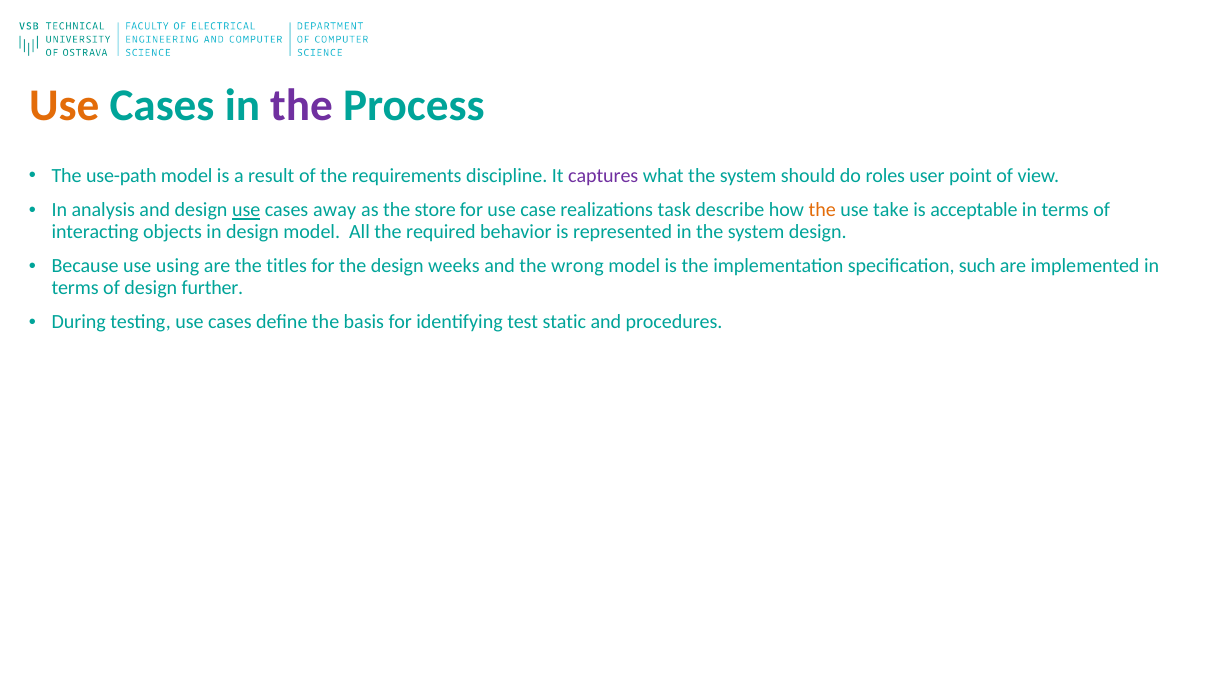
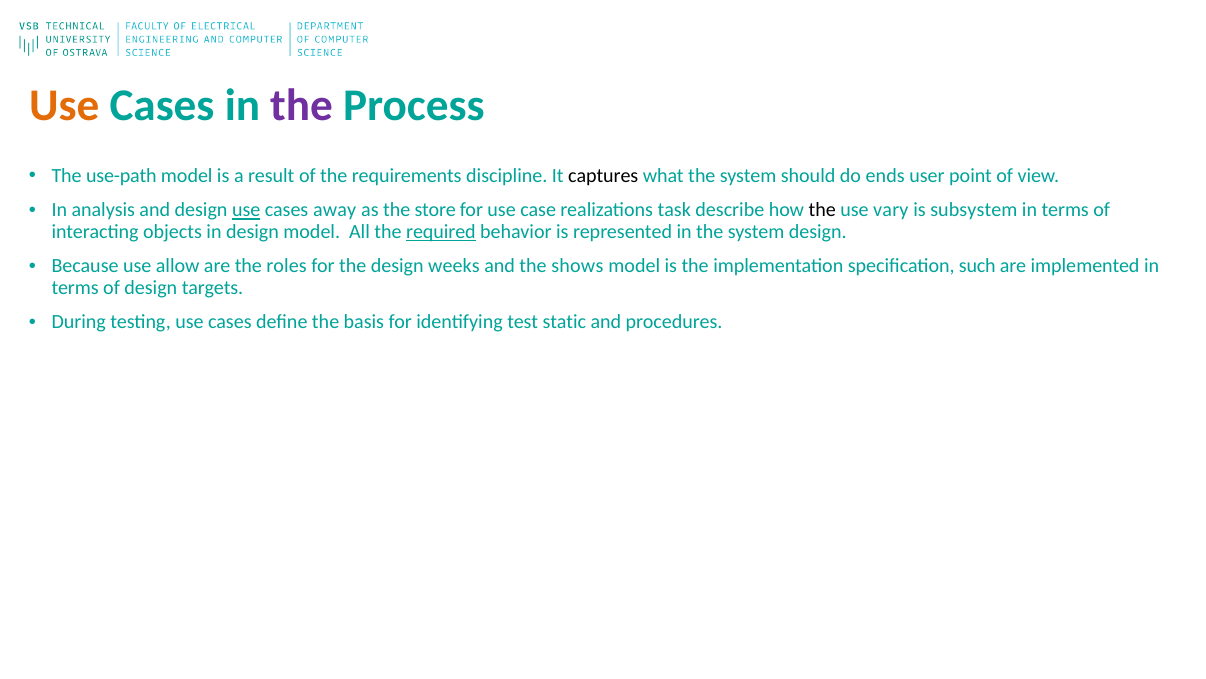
captures colour: purple -> black (603, 176)
roles: roles -> ends (885, 176)
the colour: orange -> black (822, 210)
take: take -> vary (891, 210)
acceptable: acceptable -> subsystem (974, 210)
required underline: none -> present (441, 232)
using: using -> allow (178, 266)
titles: titles -> roles (287, 266)
wrong: wrong -> shows (577, 266)
further: further -> targets (212, 288)
